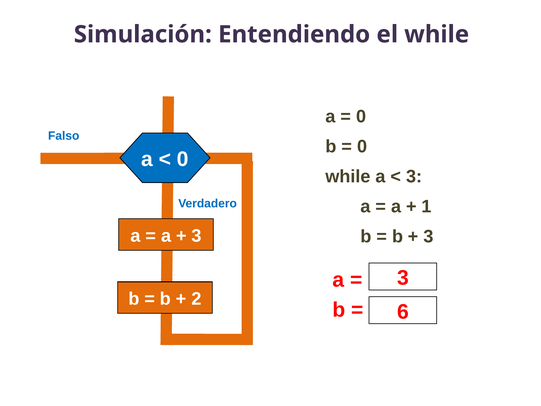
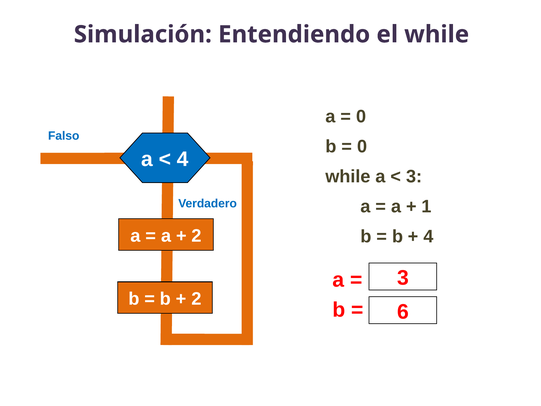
0: 0 -> 4 (183, 159)
3: 3 -> 2 (197, 236)
3: 3 -> 4 (429, 237)
